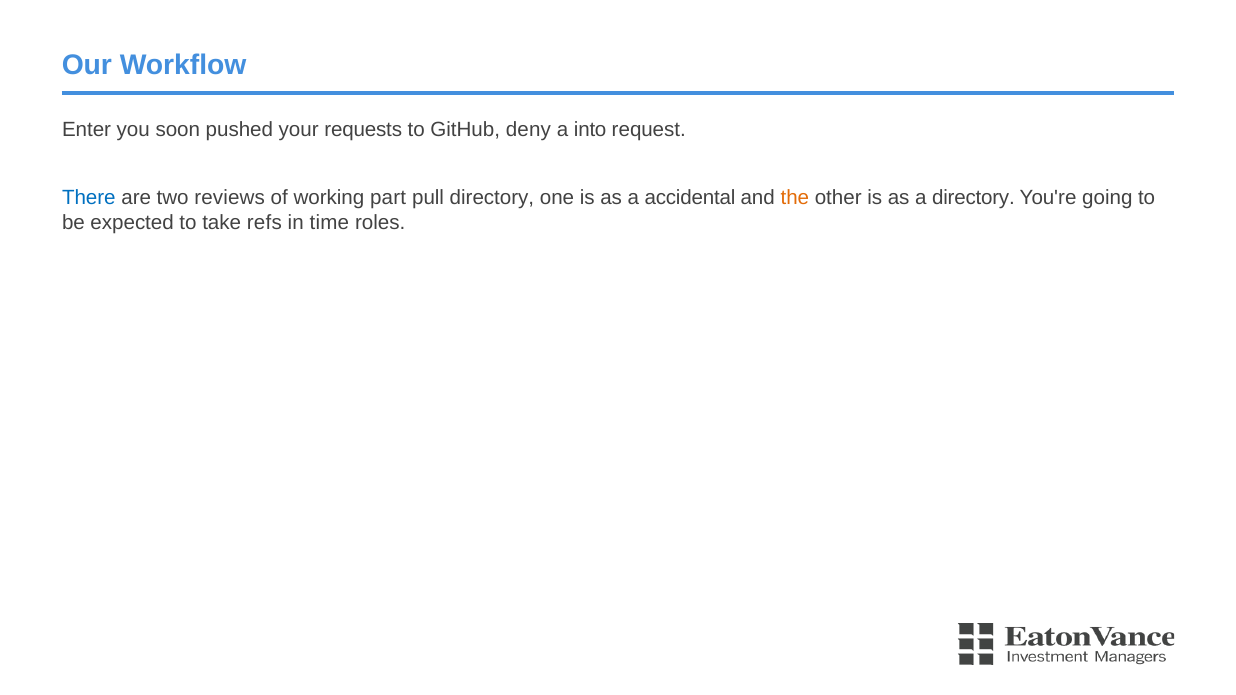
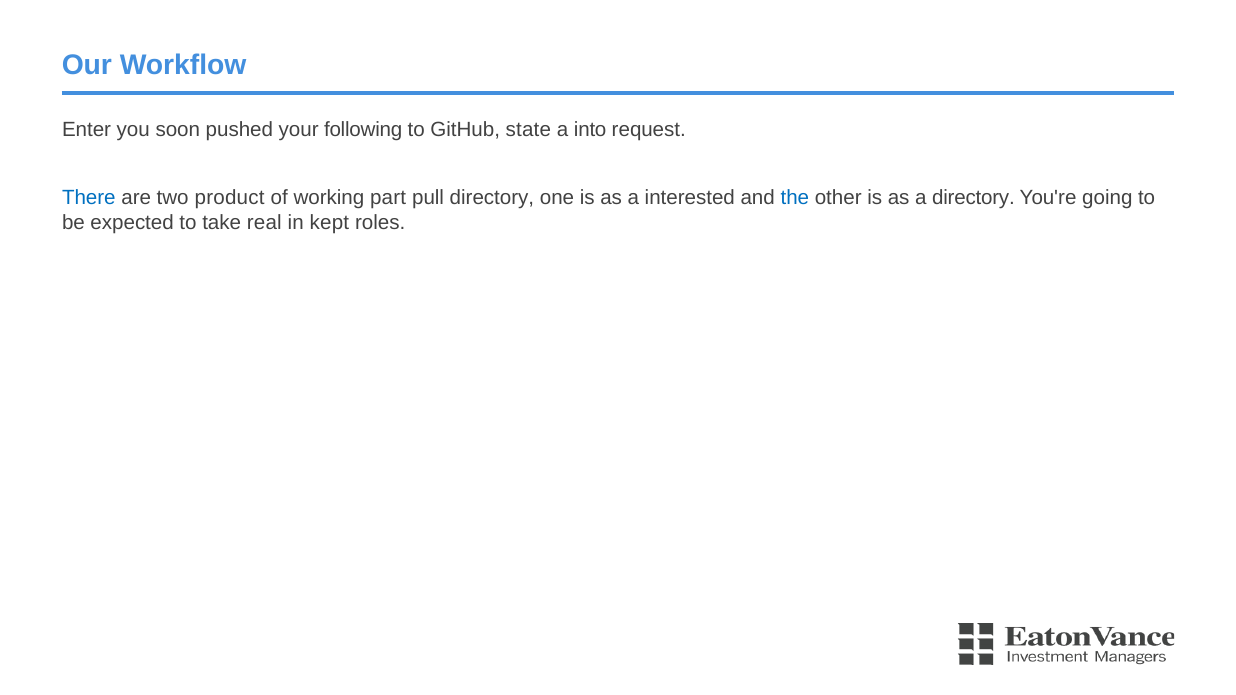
requests: requests -> following (363, 130)
deny: deny -> state (528, 130)
reviews: reviews -> product (230, 198)
accidental: accidental -> interested (690, 198)
the colour: orange -> blue (795, 198)
refs: refs -> real (264, 222)
time: time -> kept (329, 222)
